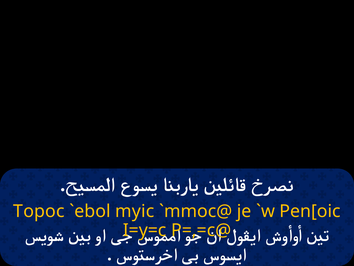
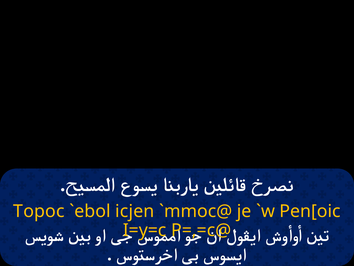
myic: myic -> icjen (135, 211)
